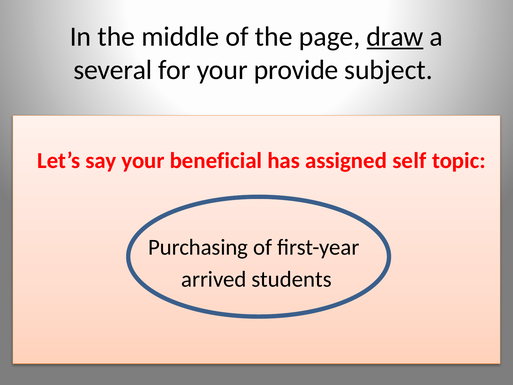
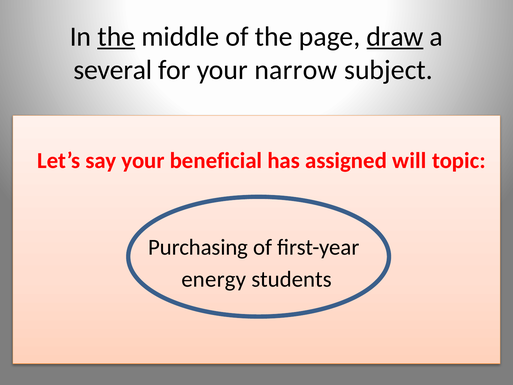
the underline: none -> present (116, 37)
provide: provide -> narrow (296, 70)
self: self -> will (409, 161)
arrived: arrived -> energy (214, 279)
